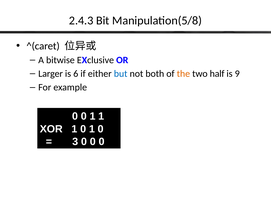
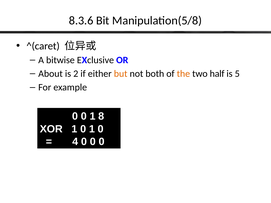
2.4.3: 2.4.3 -> 8.3.6 (81, 21)
Larger: Larger -> About (51, 74)
6: 6 -> 2 (76, 74)
but colour: blue -> orange (121, 74)
9: 9 -> 5 (237, 74)
1 1: 1 -> 8 (101, 116)
3: 3 -> 4 (75, 142)
